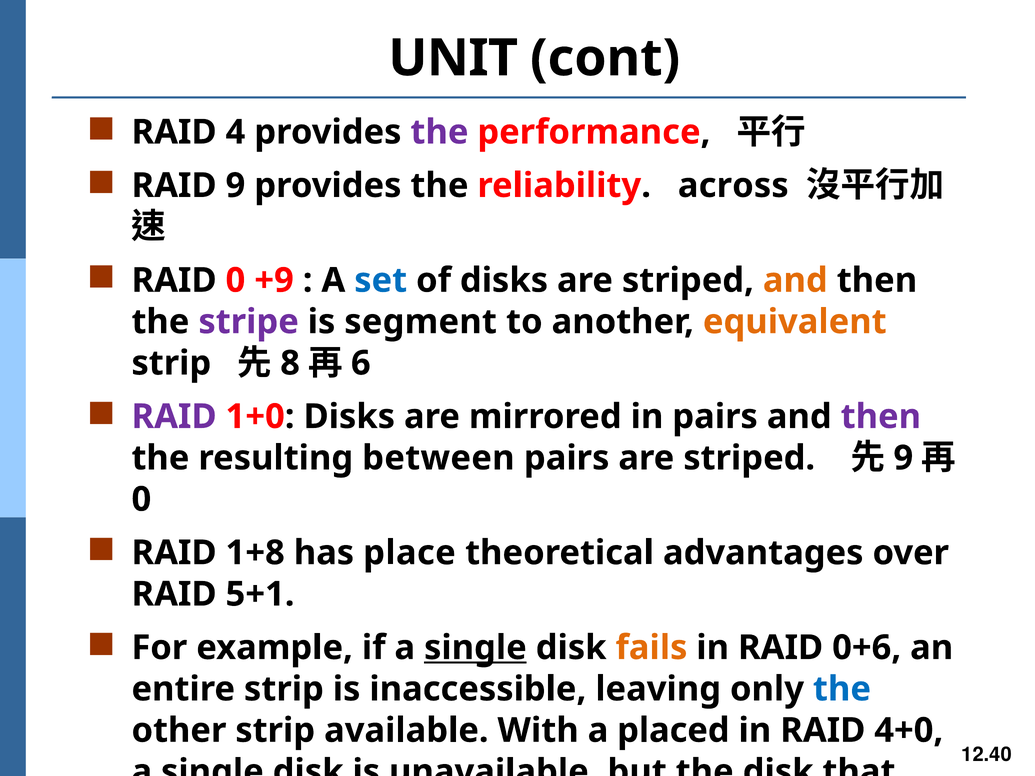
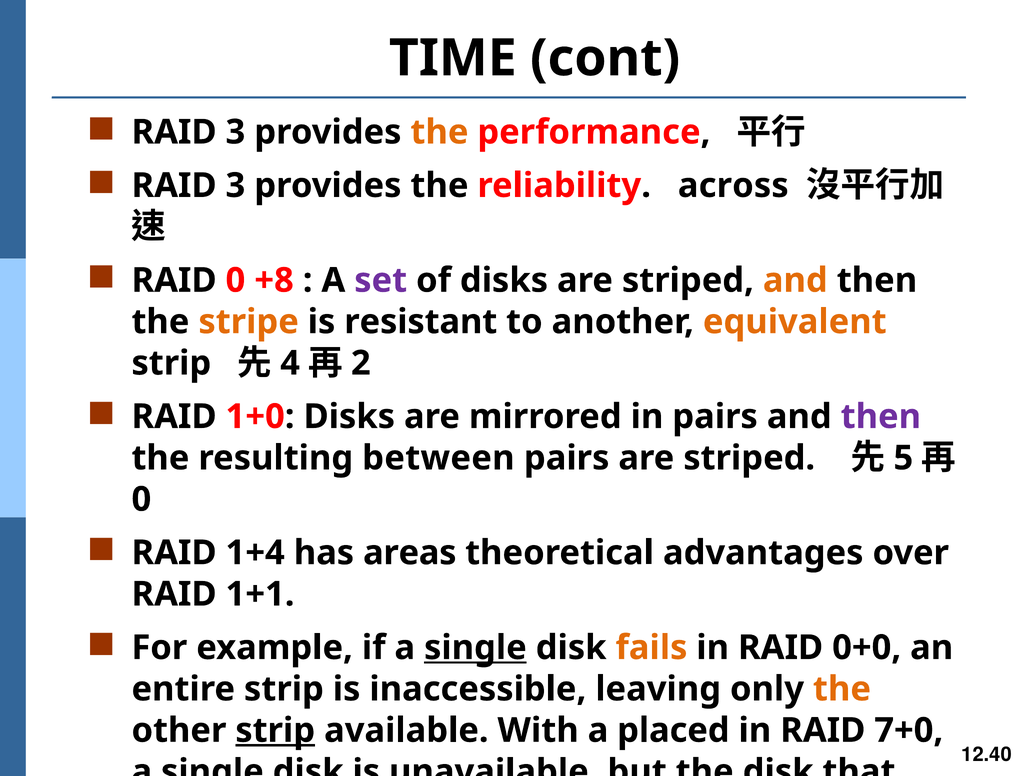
UNIT: UNIT -> TIME (453, 58)
4: 4 -> 3 (235, 132)
the colour: purple -> orange (439, 132)
9: 9 -> 3 (235, 186)
+9: +9 -> +8 (274, 280)
set colour: blue -> purple (381, 280)
stripe colour: purple -> orange (249, 322)
segment: segment -> resistant (421, 322)
8: 8 -> 4 (290, 363)
6: 6 -> 2 (361, 363)
RAID colour: purple -> black (174, 417)
9: 9 -> 5 (903, 458)
1+8: 1+8 -> 1+4 (255, 553)
place: place -> areas (410, 553)
5+1: 5+1 -> 1+1 (260, 594)
0+6: 0+6 -> 0+0 (867, 648)
the colour: blue -> orange (842, 689)
strip underline: none -> present (275, 731)
4+0: 4+0 -> 7+0 (909, 731)
